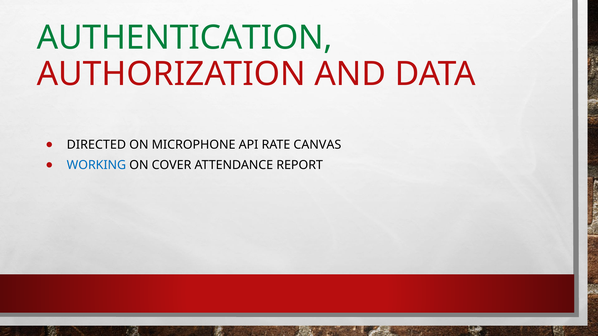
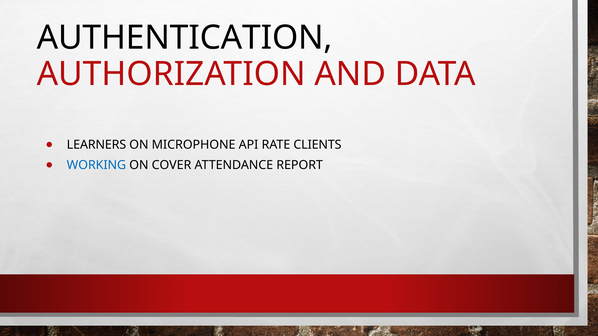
AUTHENTICATION colour: green -> black (185, 38)
DIRECTED: DIRECTED -> LEARNERS (96, 145)
CANVAS: CANVAS -> CLIENTS (317, 145)
